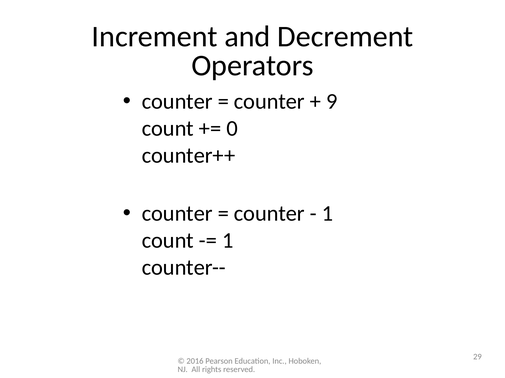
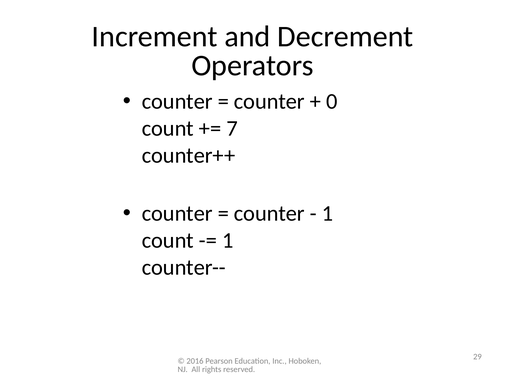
9: 9 -> 0 (332, 102)
0: 0 -> 7 (232, 129)
